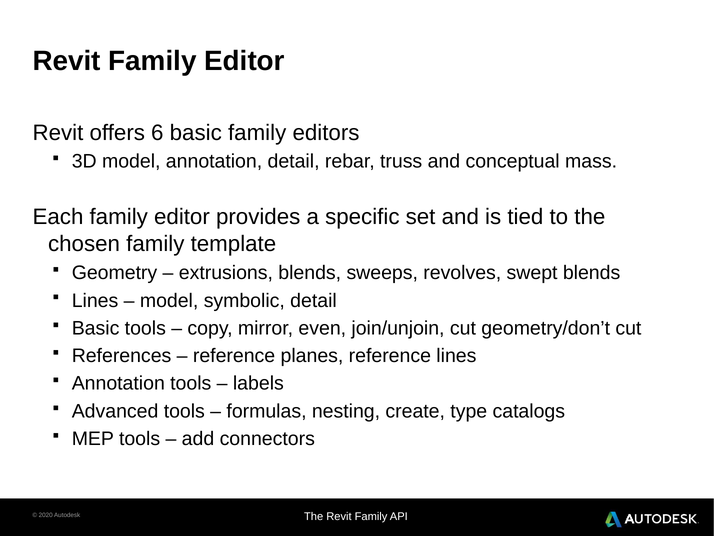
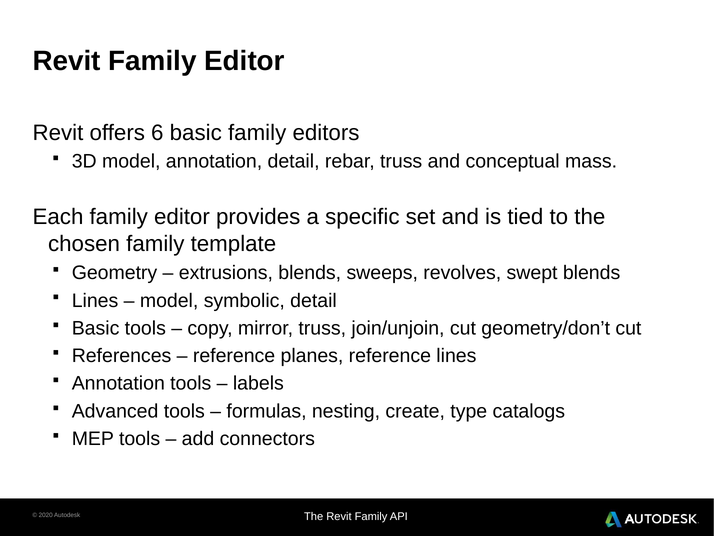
mirror even: even -> truss (322, 328)
